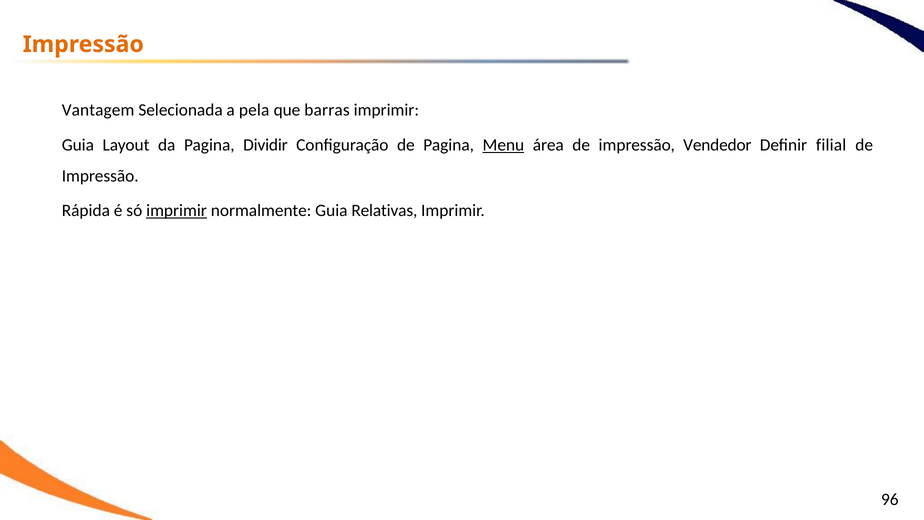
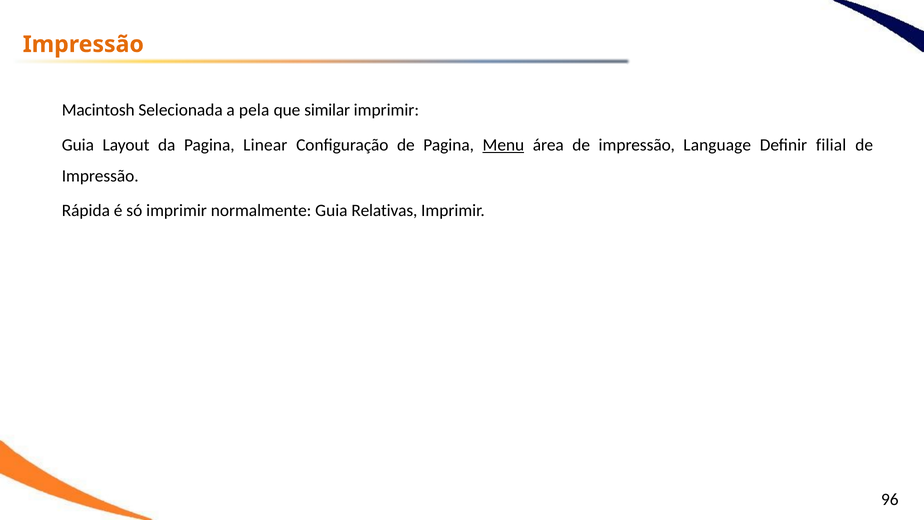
Vantagem: Vantagem -> Macintosh (98, 110)
barras: barras -> similar (327, 110)
Dividir: Dividir -> Linear (265, 145)
Vendedor: Vendedor -> Language (717, 145)
imprimir underline: present -> none (177, 211)
